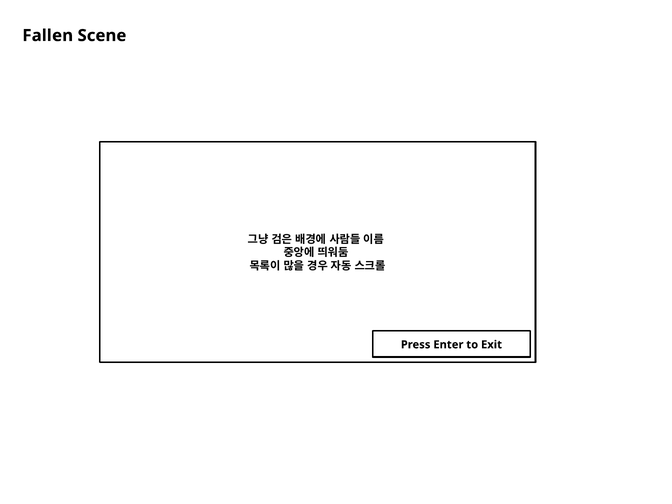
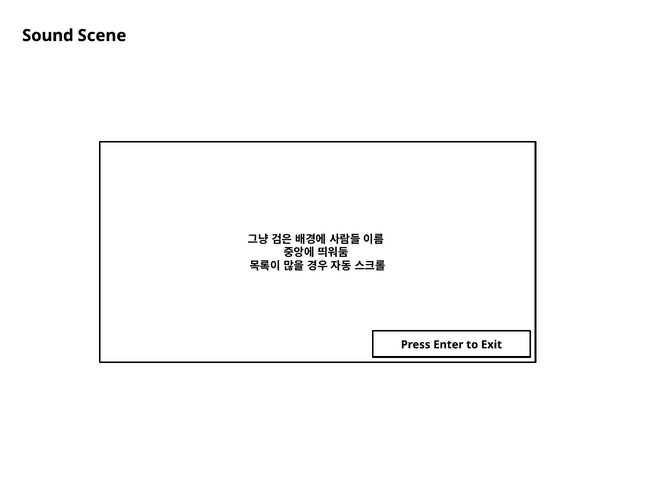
Fallen: Fallen -> Sound (48, 36)
